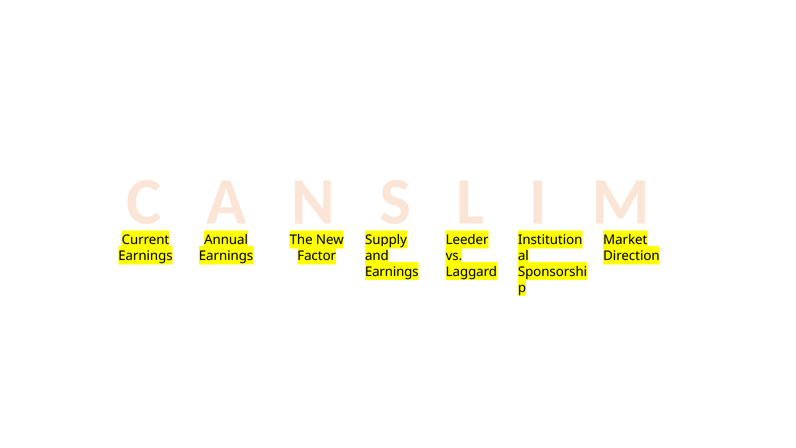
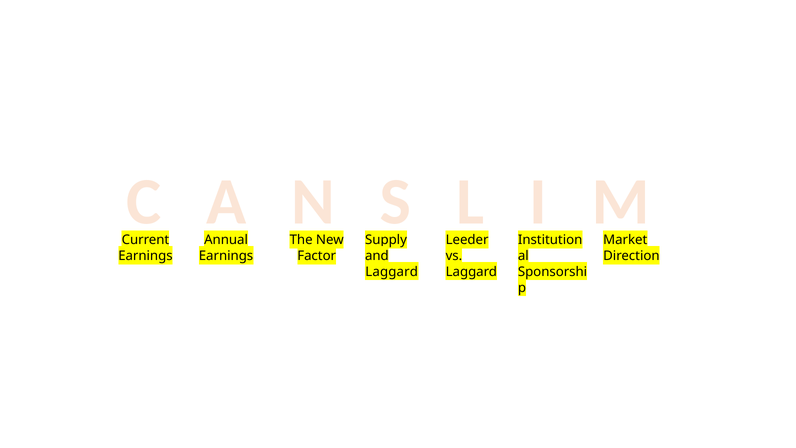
Earnings: Earnings -> Laggard (392, 272)
